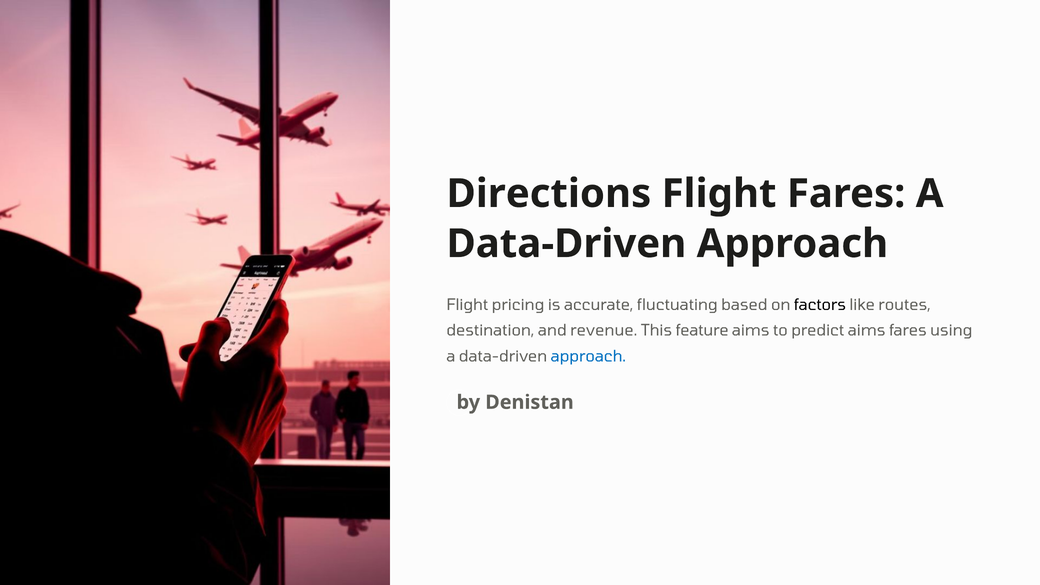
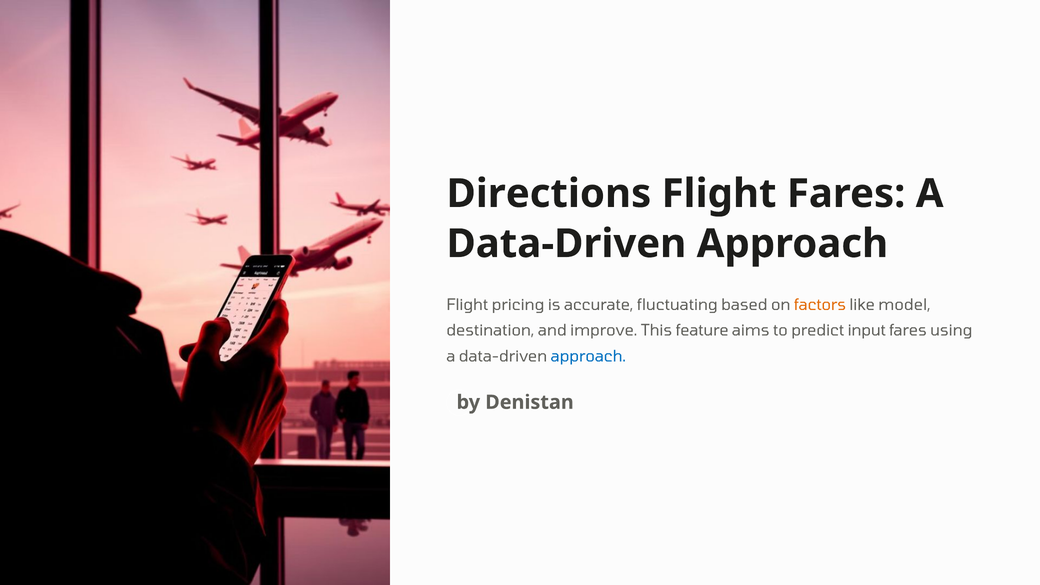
factors colour: black -> orange (820, 305)
routes: routes -> model (905, 305)
revenue: revenue -> improve (604, 331)
predict aims: aims -> input (867, 331)
